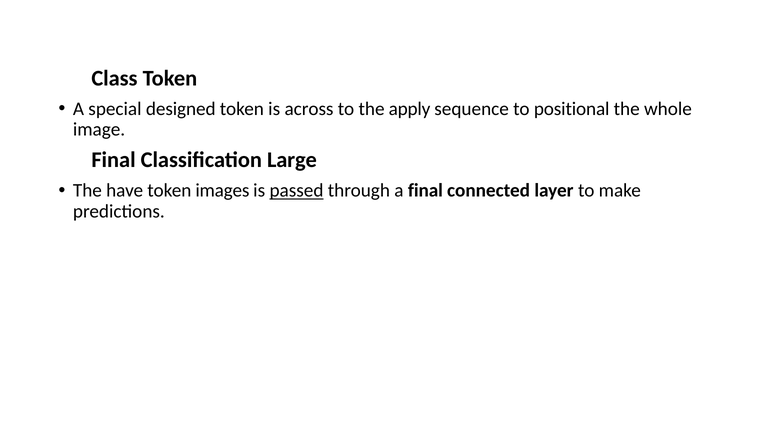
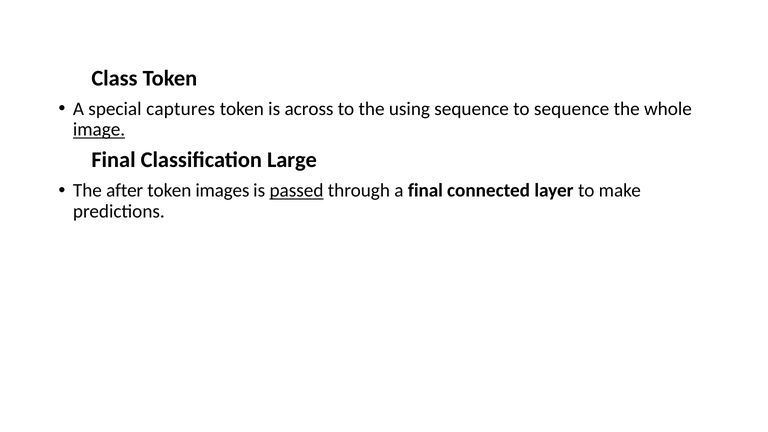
designed: designed -> captures (181, 109)
apply: apply -> using (409, 109)
to positional: positional -> sequence (572, 109)
image underline: none -> present (99, 130)
have: have -> after (125, 191)
